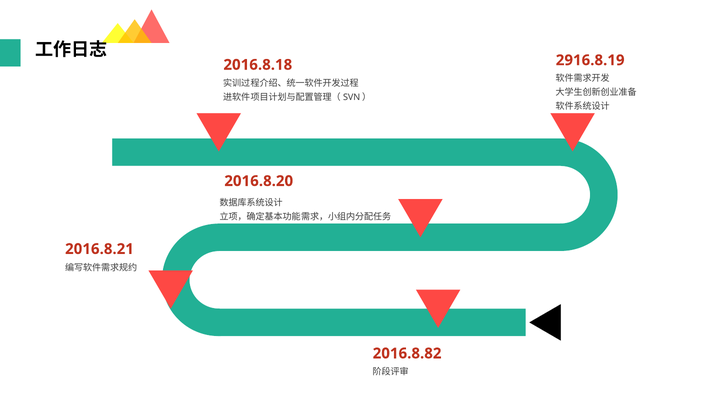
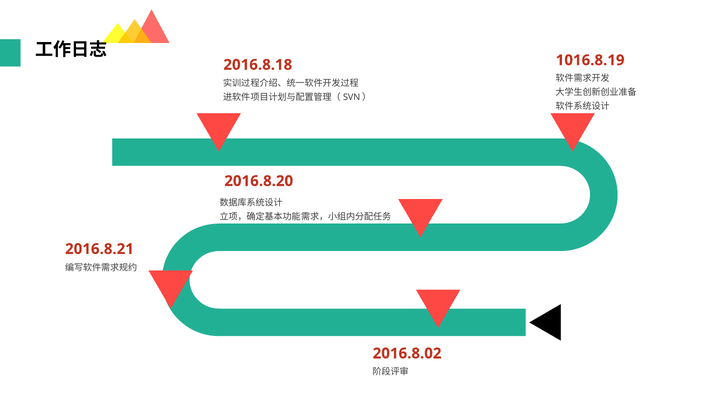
2916.8.19: 2916.8.19 -> 1016.8.19 (590, 60)
2016.8.82: 2016.8.82 -> 2016.8.02 (407, 354)
